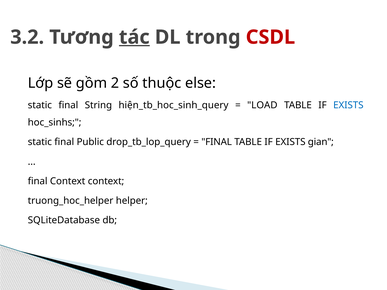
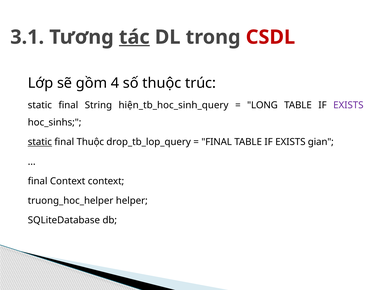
3.2: 3.2 -> 3.1 (27, 37)
2: 2 -> 4 (115, 83)
else: else -> trúc (201, 83)
LOAD: LOAD -> LONG (262, 105)
EXISTS colour: blue -> purple (348, 105)
static underline: none -> present (40, 142)
final Public: Public -> Thuộc (90, 142)
